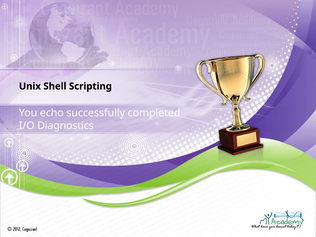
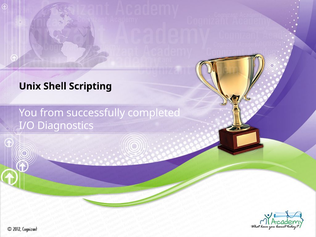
echo: echo -> from (52, 113)
